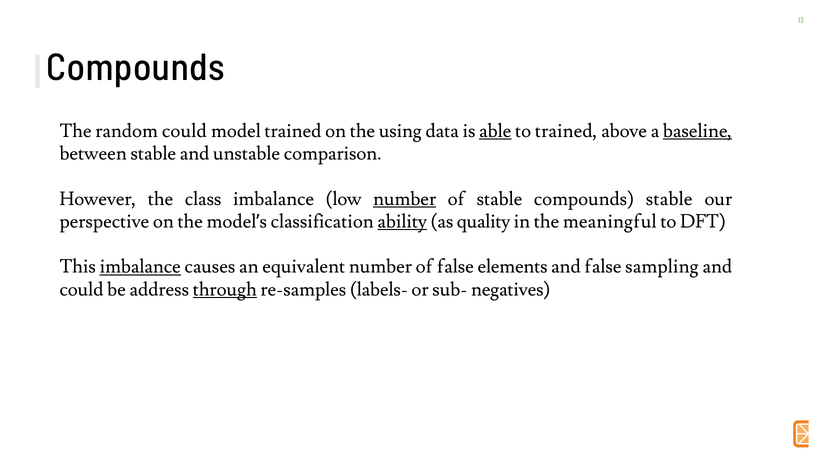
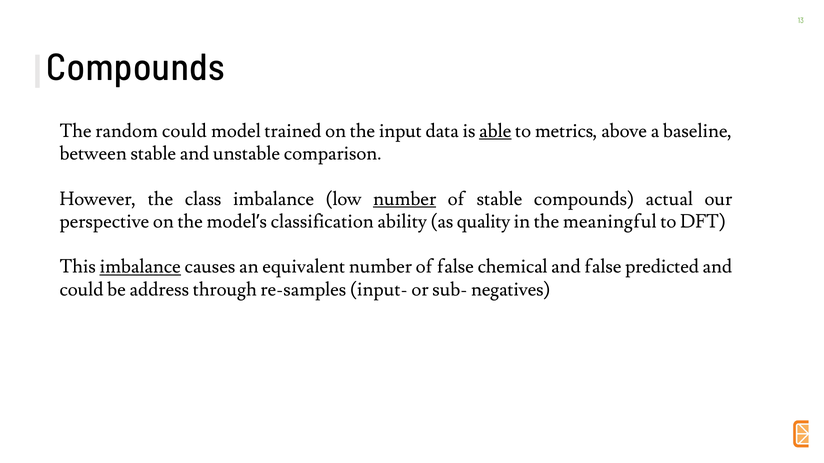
using: using -> input (400, 131)
to trained: trained -> metrics (566, 131)
baseline underline: present -> none (698, 131)
compounds stable: stable -> actual (669, 199)
ability underline: present -> none (402, 222)
elements: elements -> chemical (513, 267)
sampling: sampling -> predicted (662, 267)
through underline: present -> none (225, 290)
labels-: labels- -> input- (379, 290)
